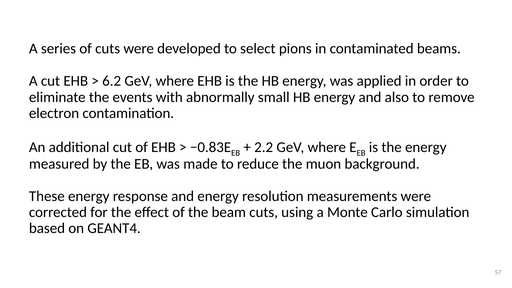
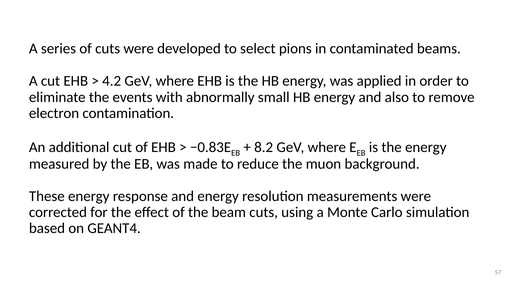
6.2: 6.2 -> 4.2 (112, 81)
2.2: 2.2 -> 8.2 (264, 147)
